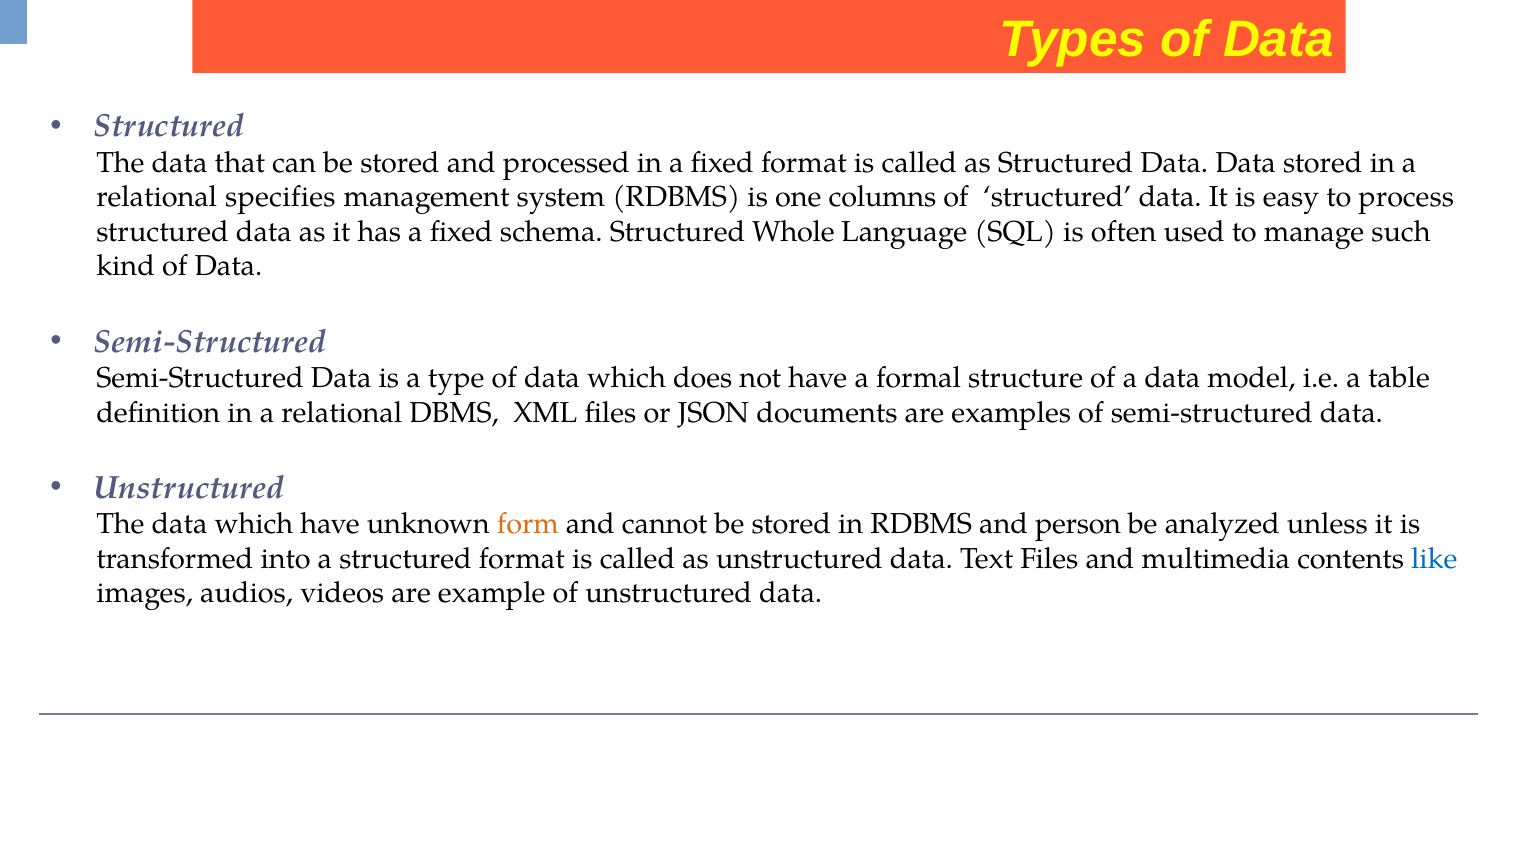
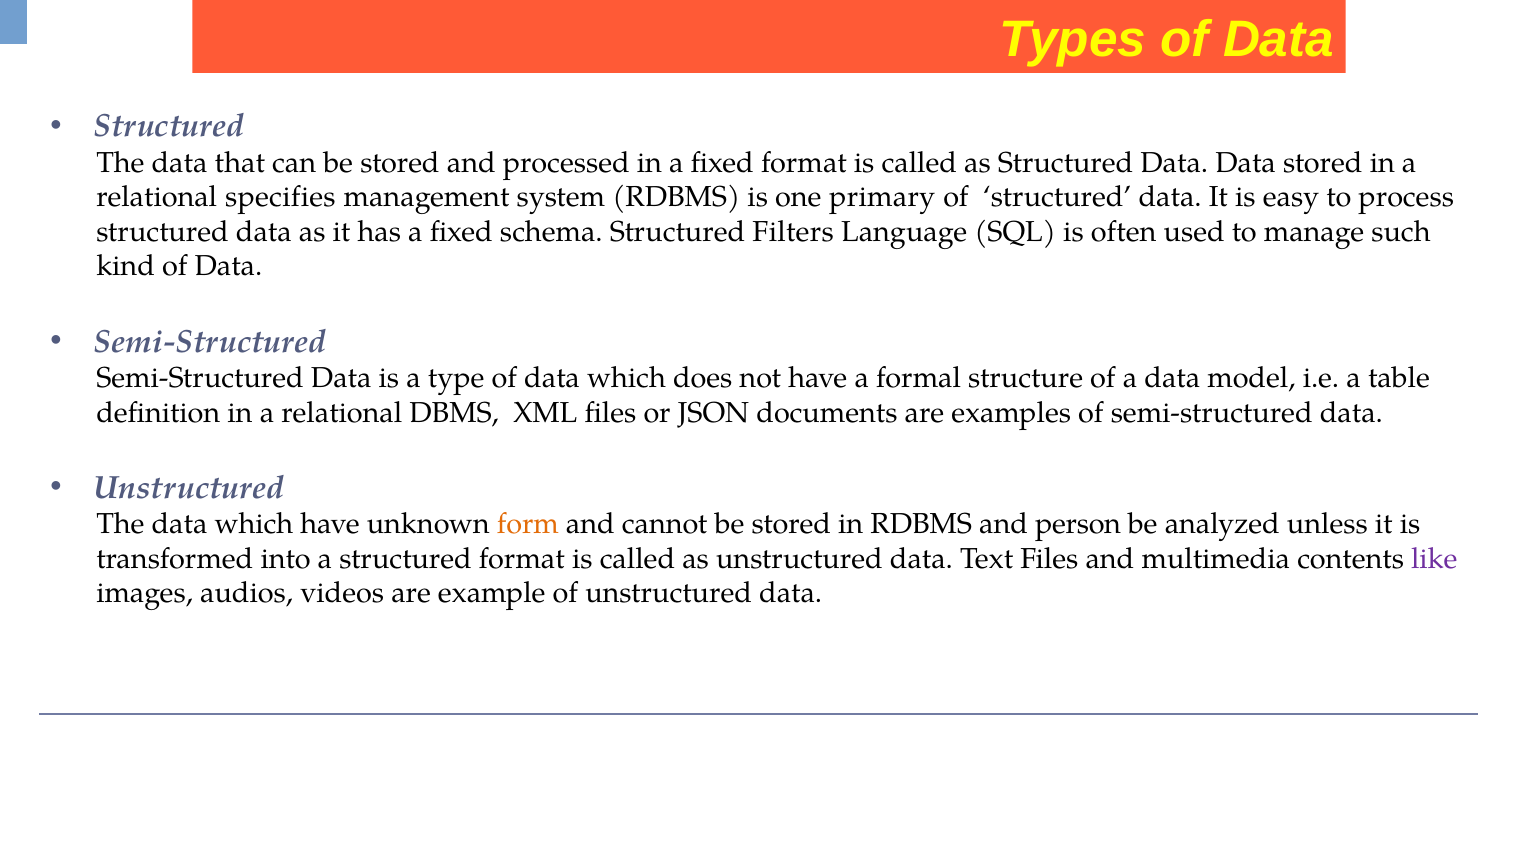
columns: columns -> primary (882, 197)
Whole: Whole -> Filters (793, 232)
like colour: blue -> purple (1434, 559)
